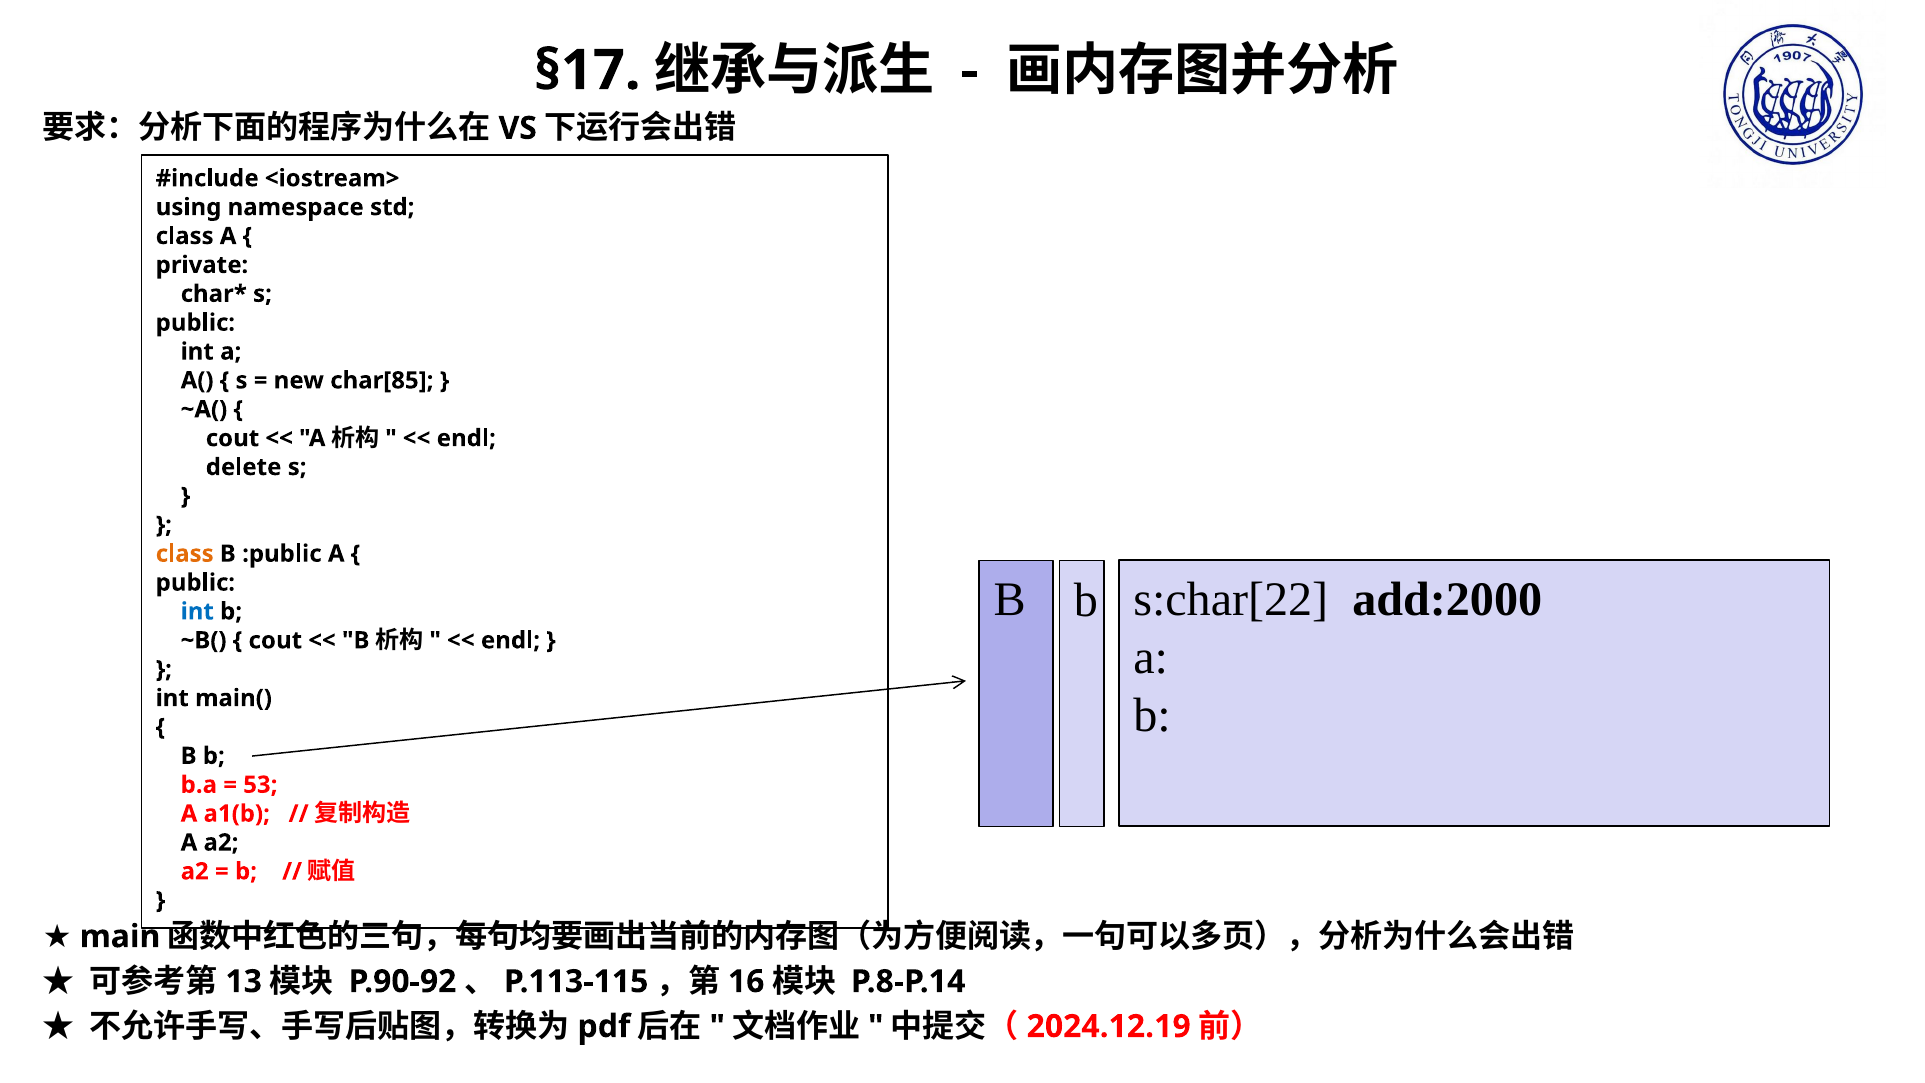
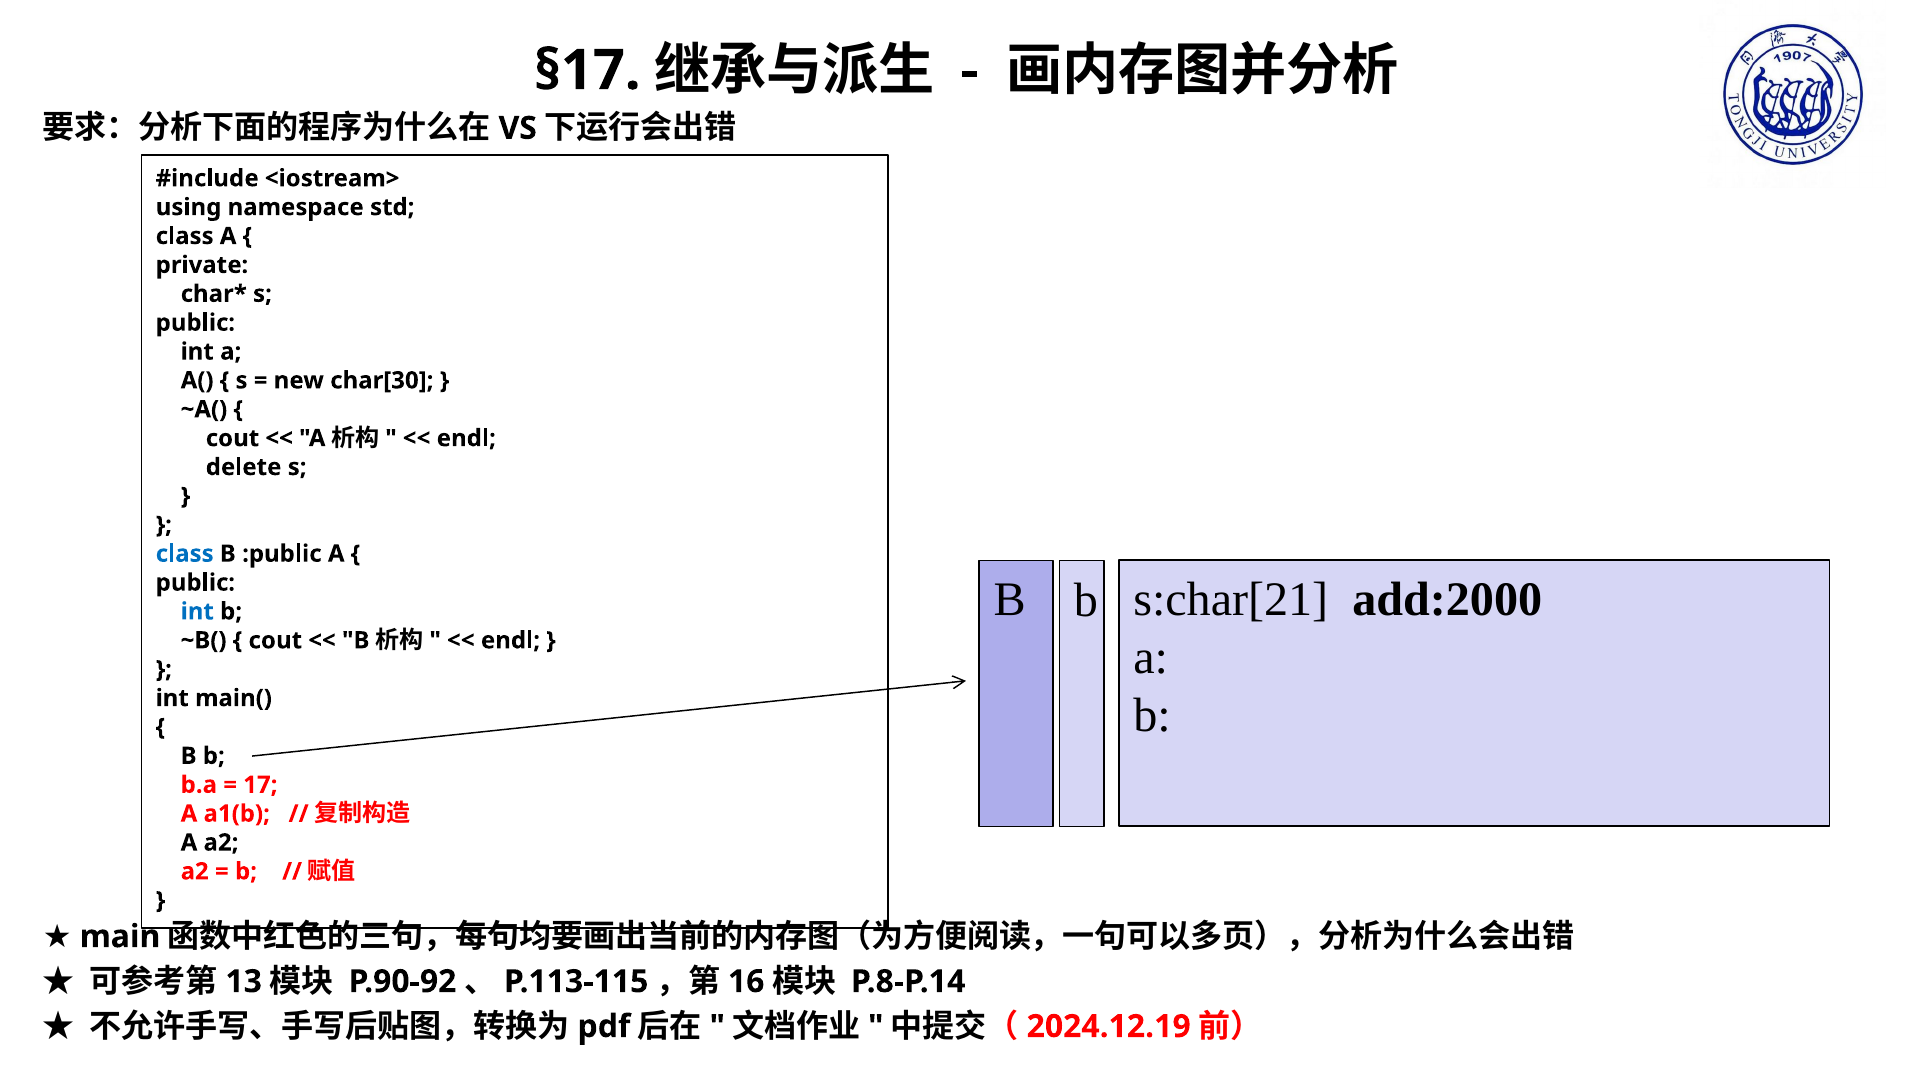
char[85: char[85 -> char[30 (382, 380)
class colour: orange -> blue (185, 554)
s:char[22: s:char[22 -> s:char[21 (1231, 600)
53: 53 -> 17 (260, 785)
